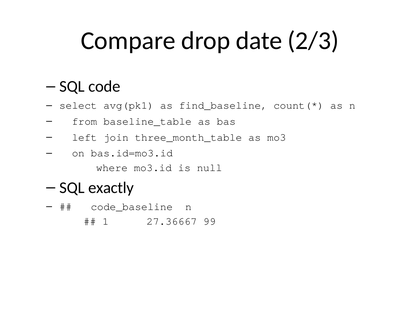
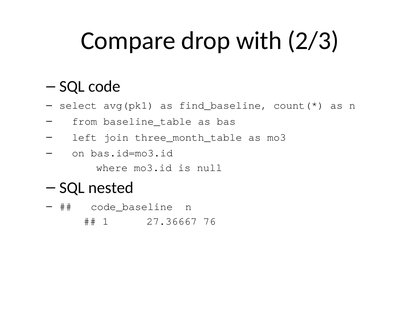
date: date -> with (259, 41)
exactly: exactly -> nested (111, 188)
99: 99 -> 76 (210, 221)
